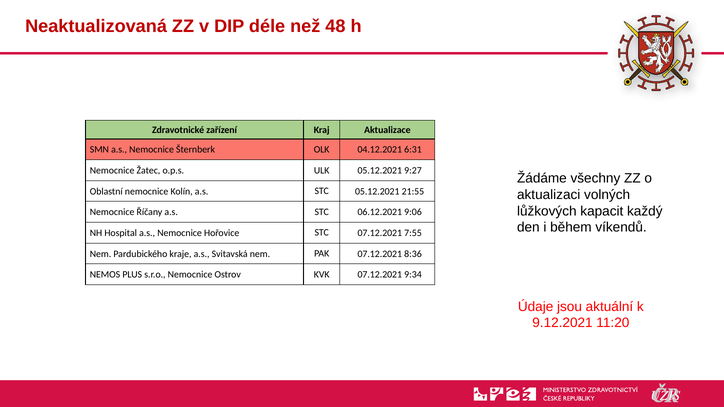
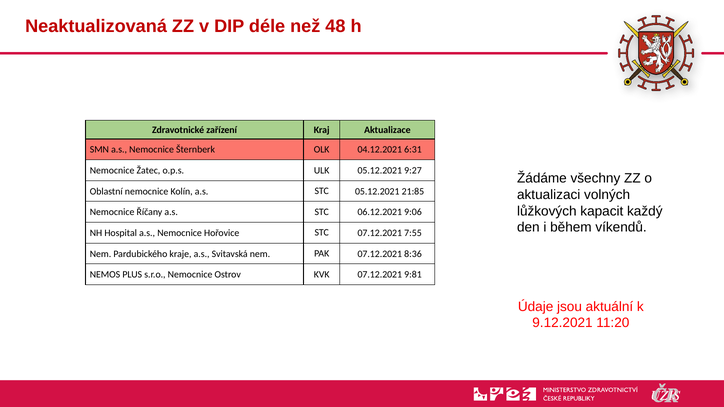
21:55: 21:55 -> 21:85 (413, 191)
9:34: 9:34 -> 9:81 (413, 275)
